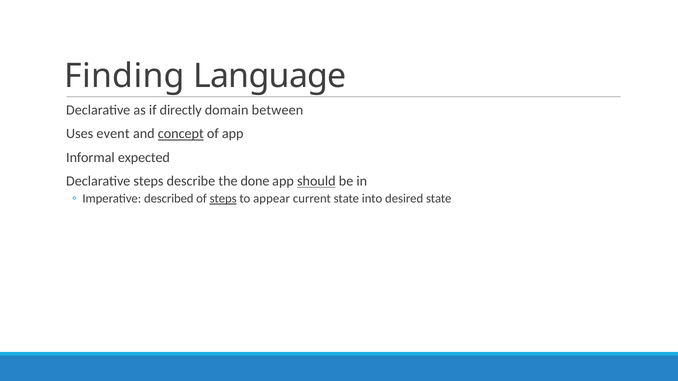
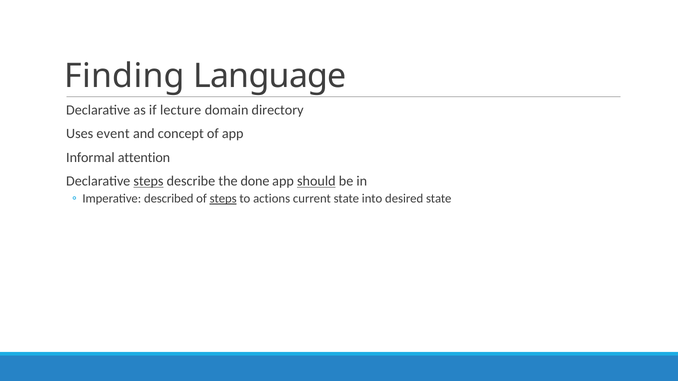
directly: directly -> lecture (181, 110)
between: between -> directory (278, 110)
concept underline: present -> none (181, 134)
expected: expected -> attention (144, 158)
steps underline: none -> present (148, 181)
appear: appear -> actions (272, 199)
